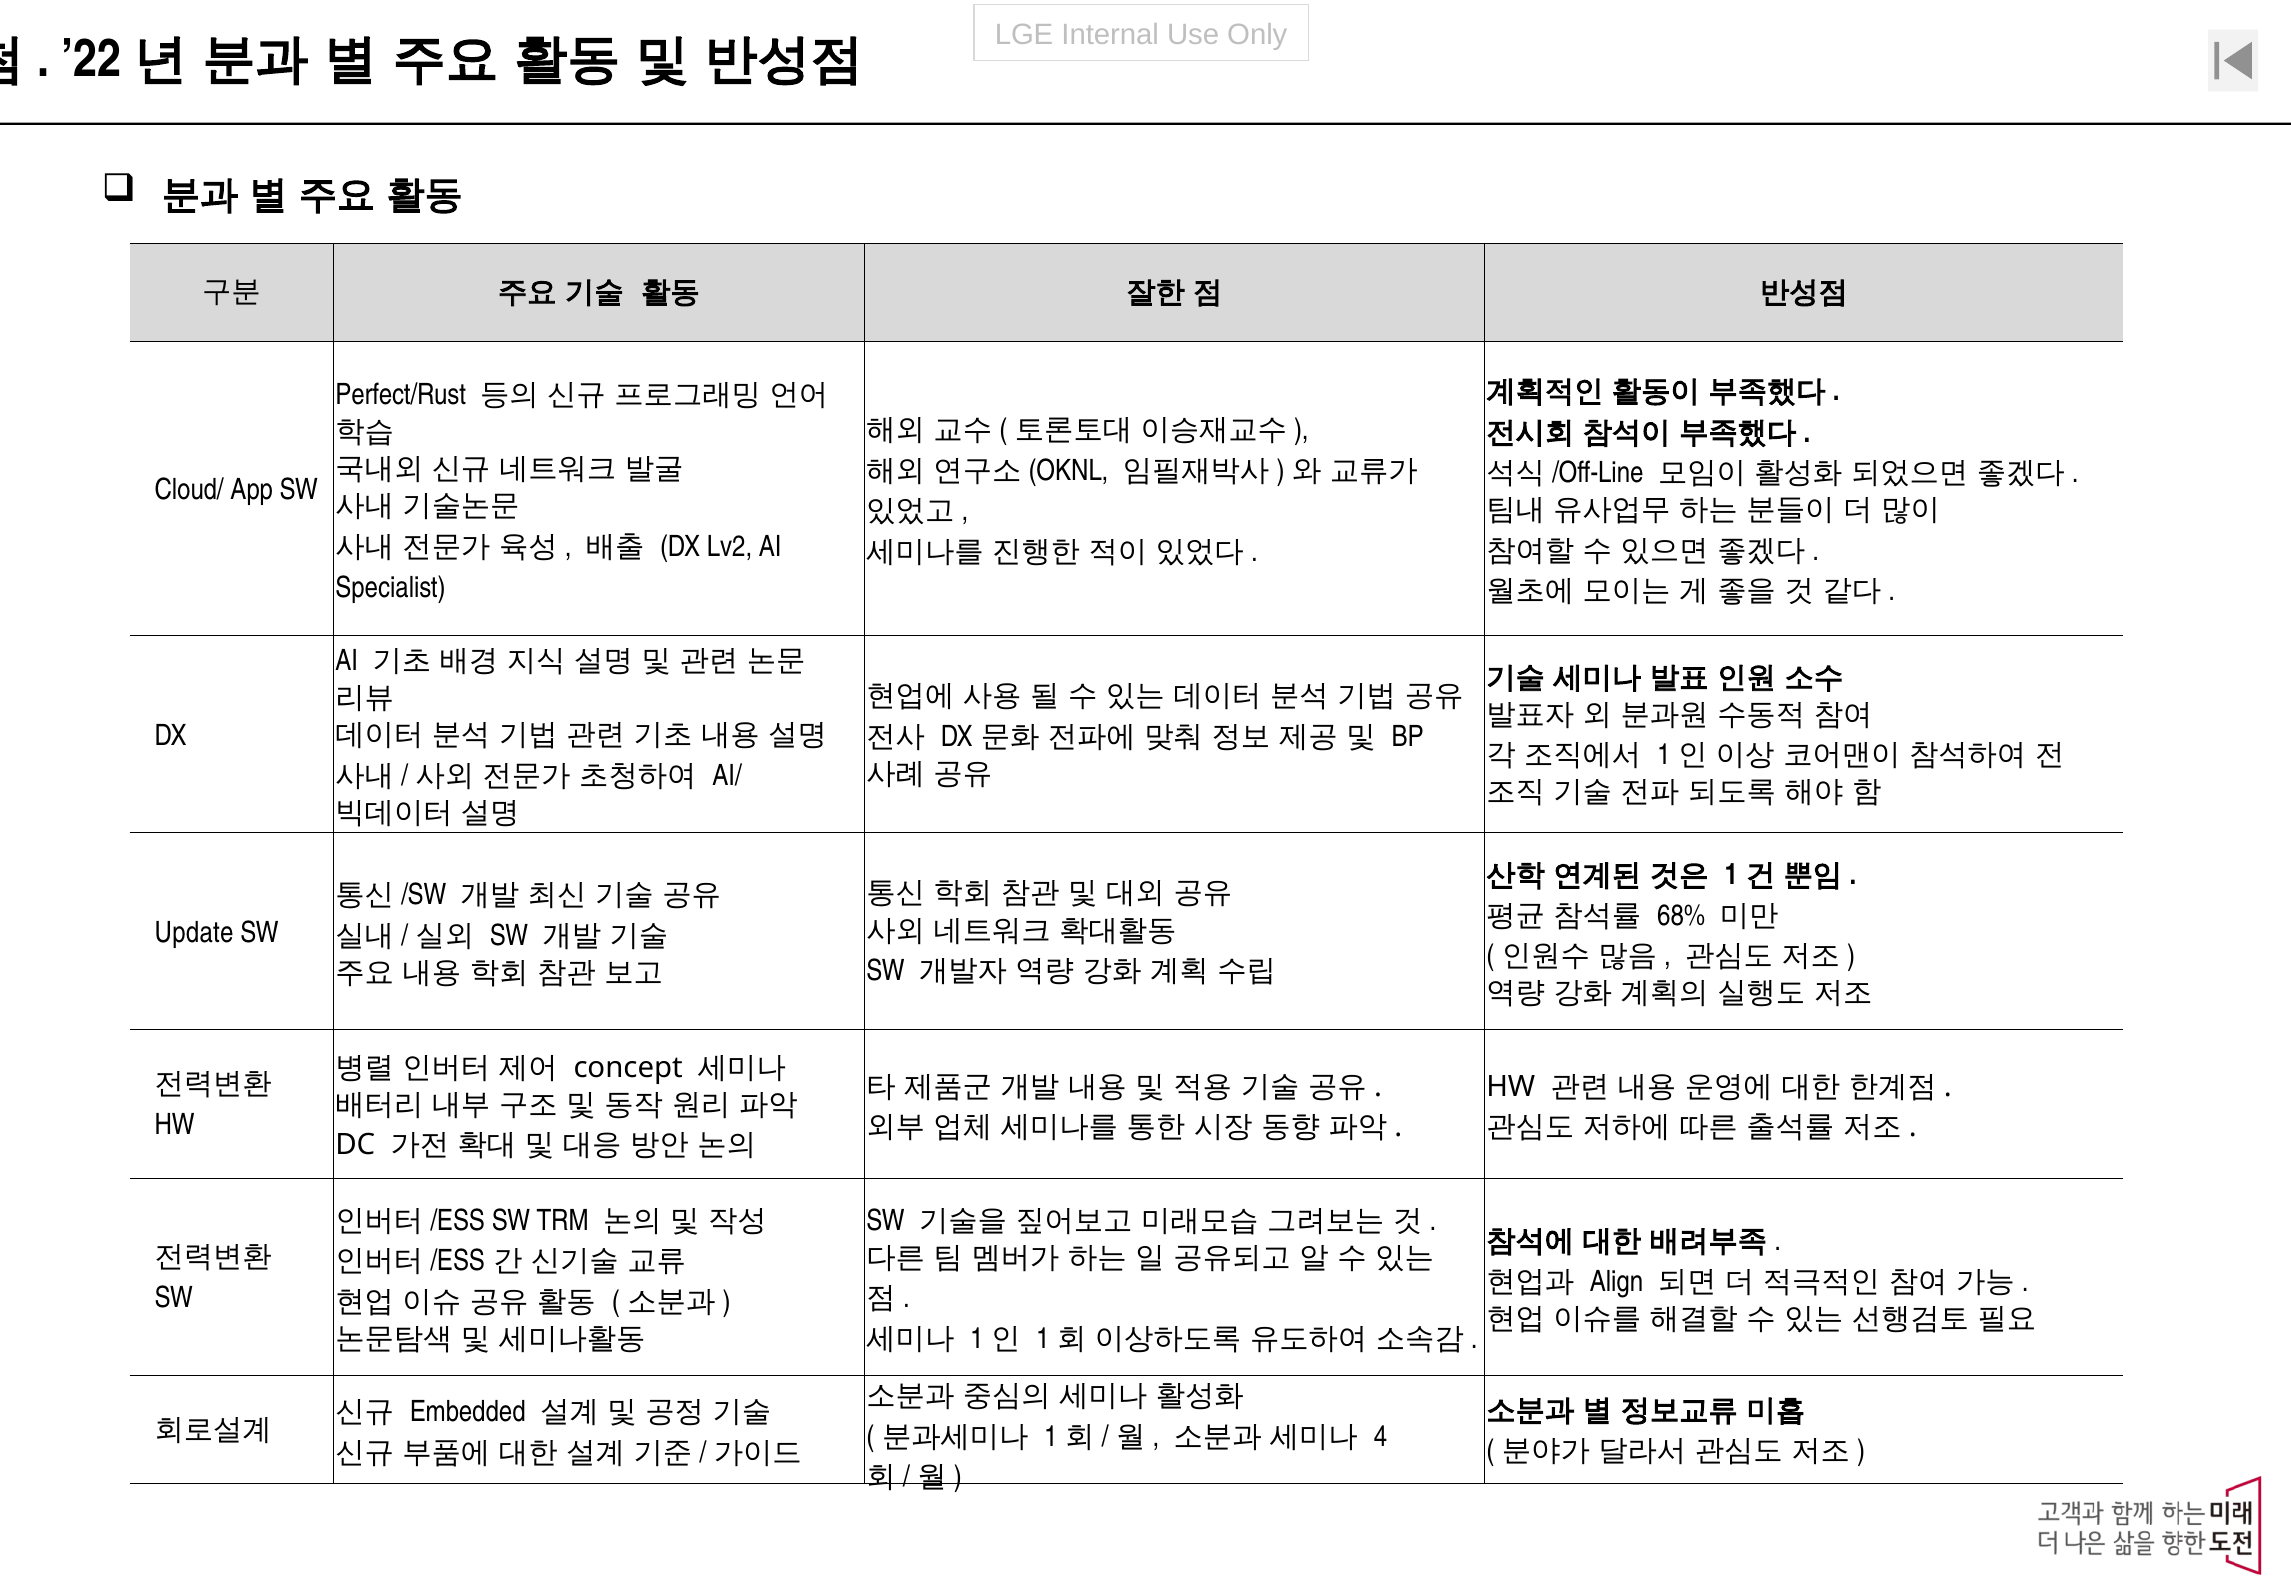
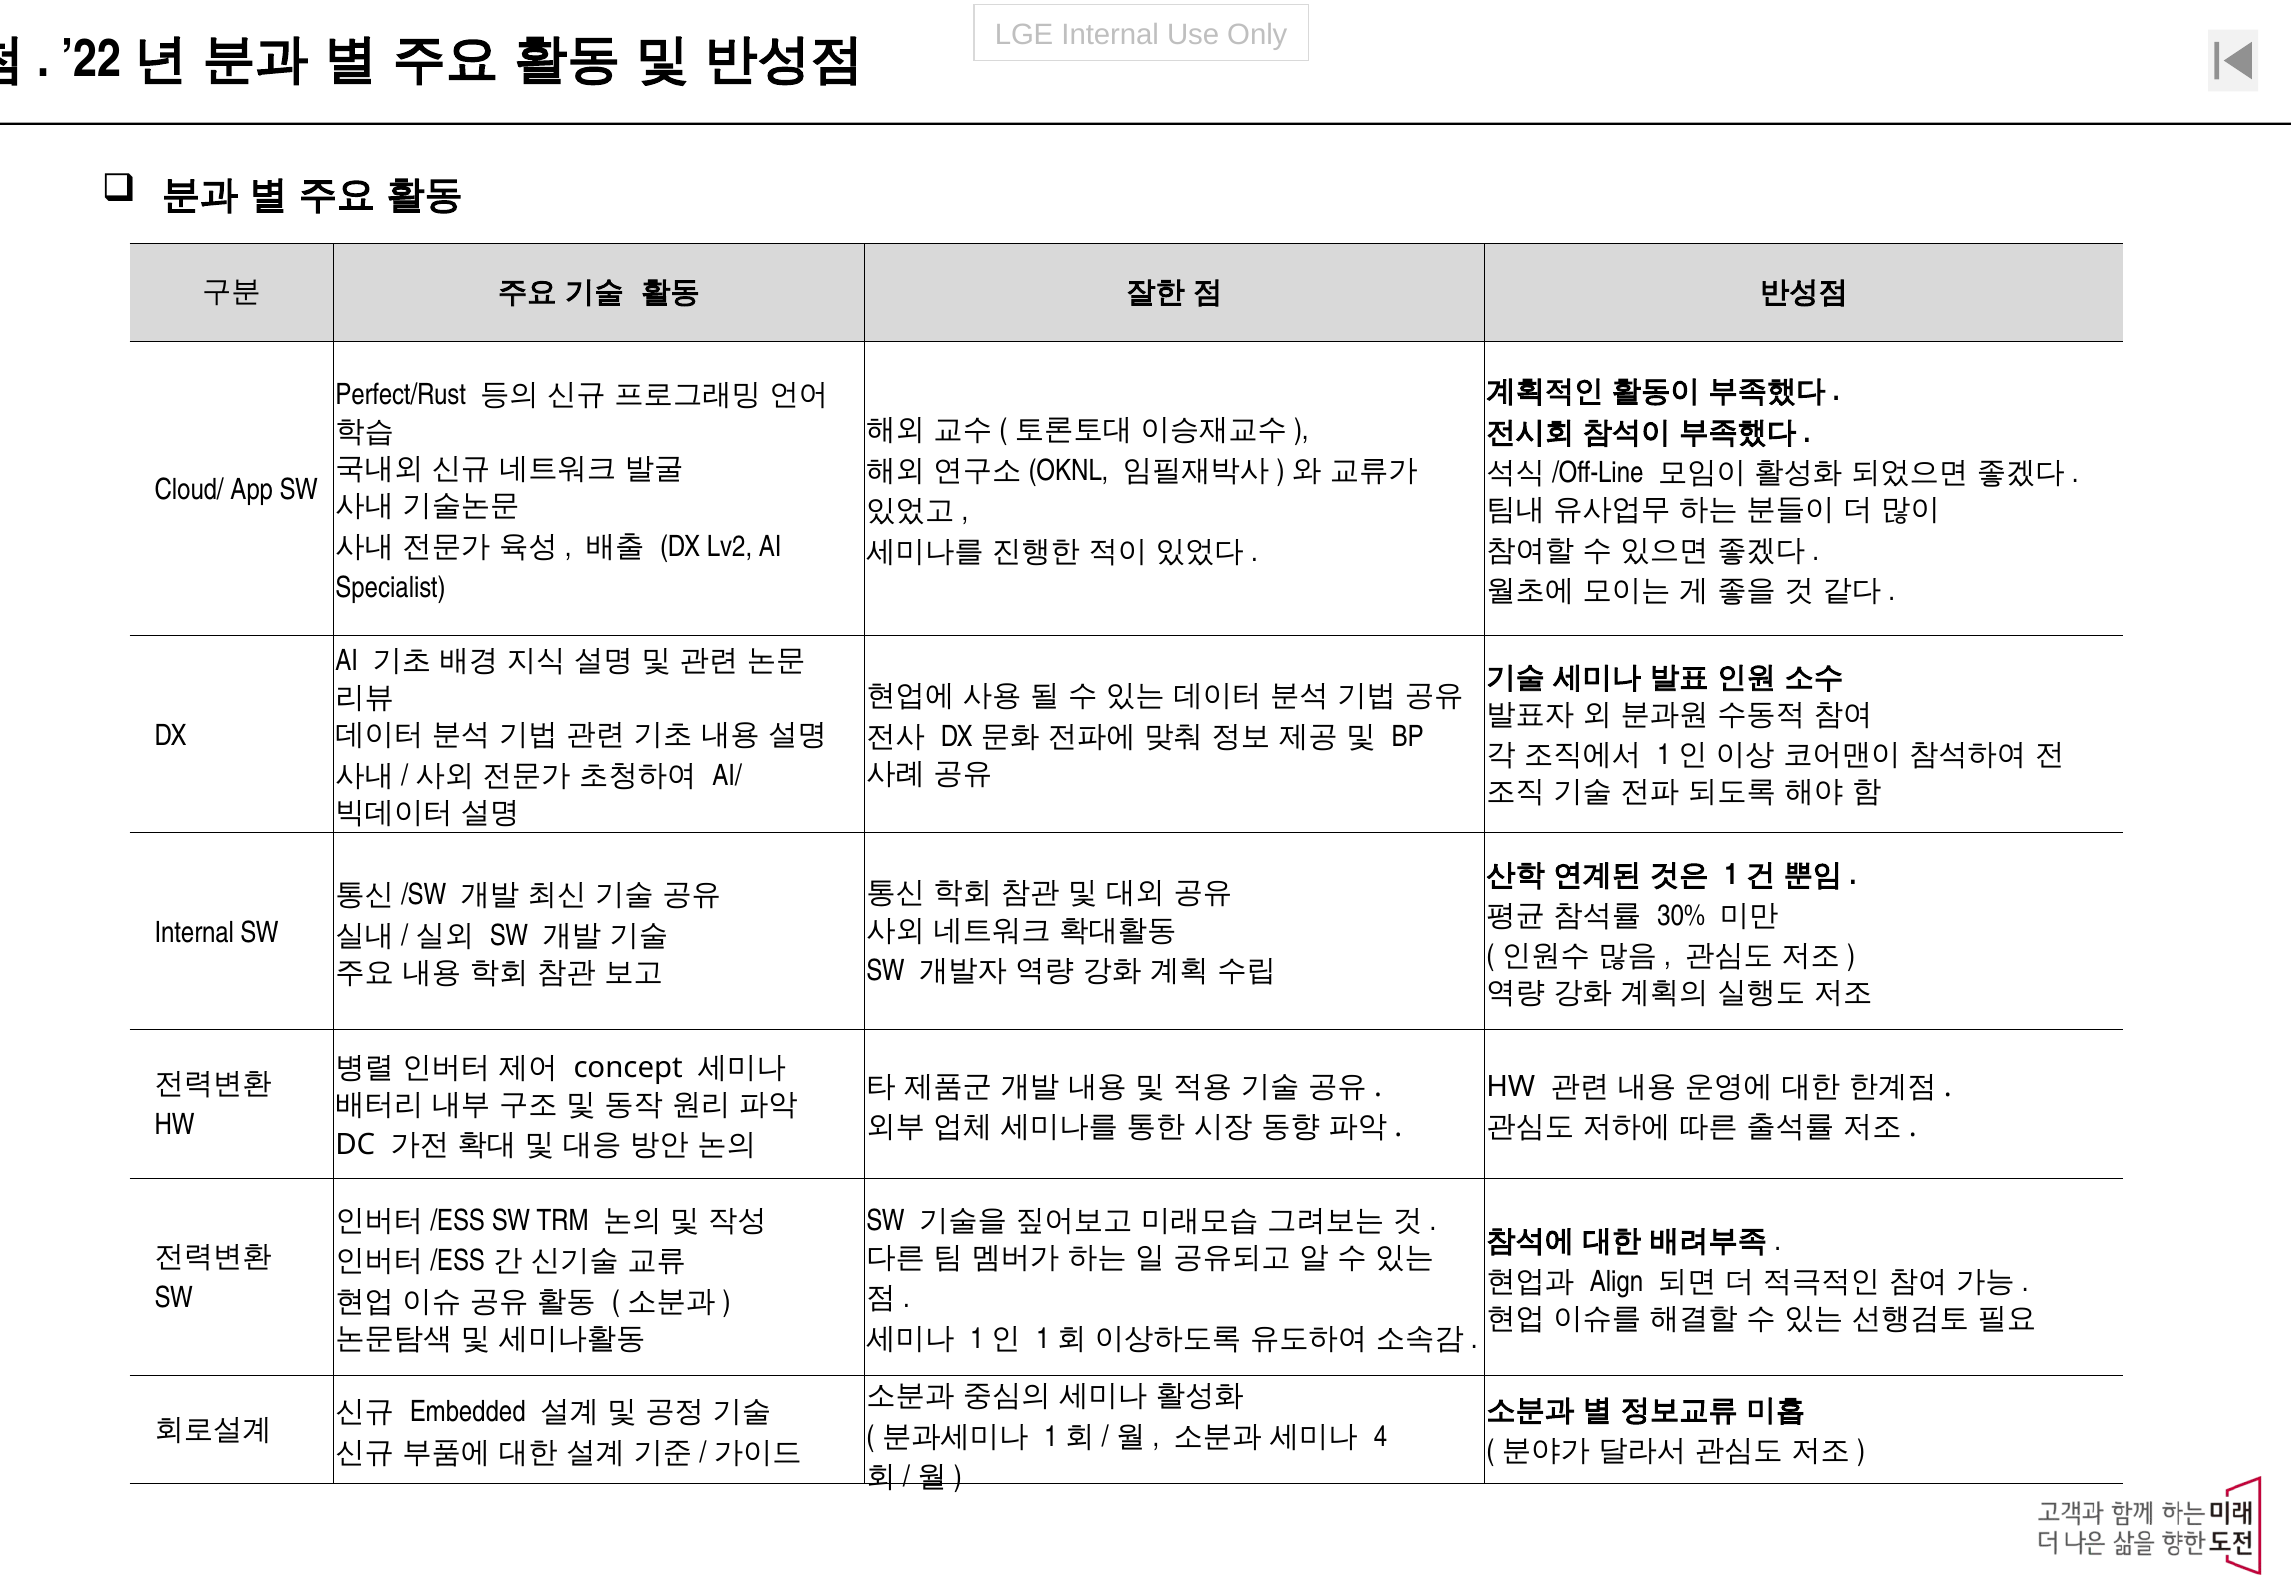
68%: 68% -> 30% (1681, 916)
Update: Update -> Internal (194, 933)
